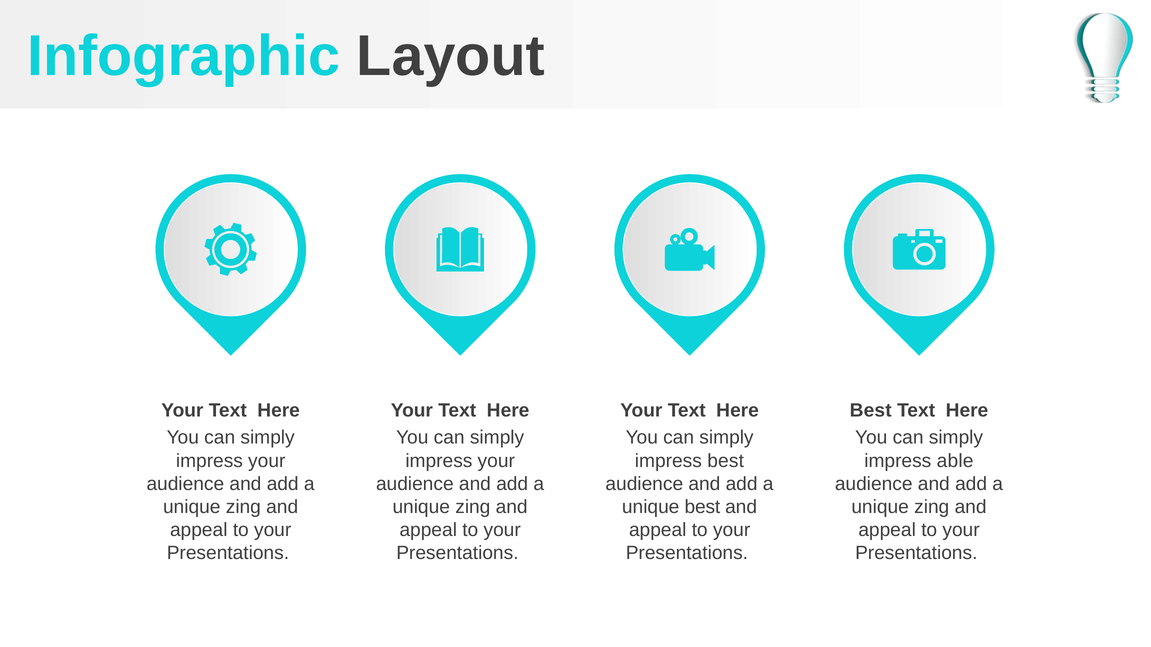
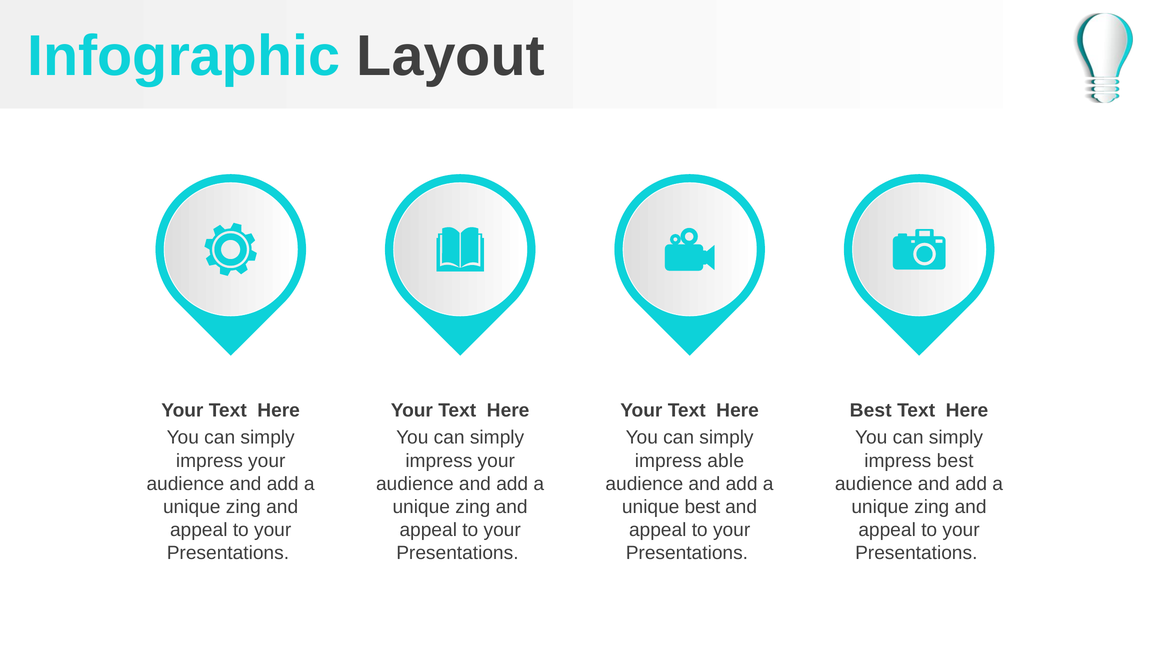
impress best: best -> able (726, 461)
impress able: able -> best (955, 461)
